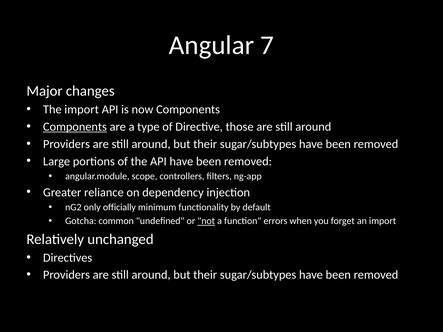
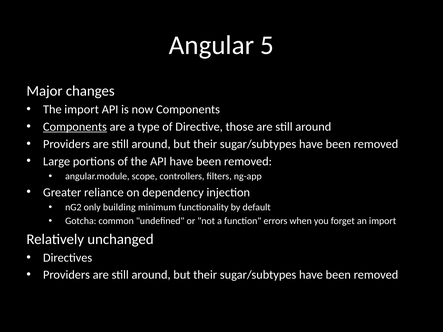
7: 7 -> 5 (267, 45)
officially: officially -> building (119, 207)
not underline: present -> none (206, 221)
